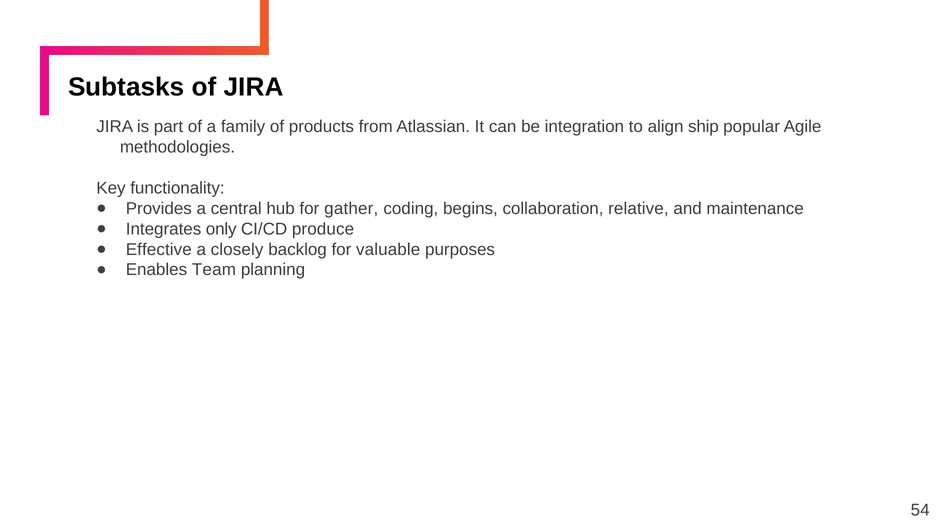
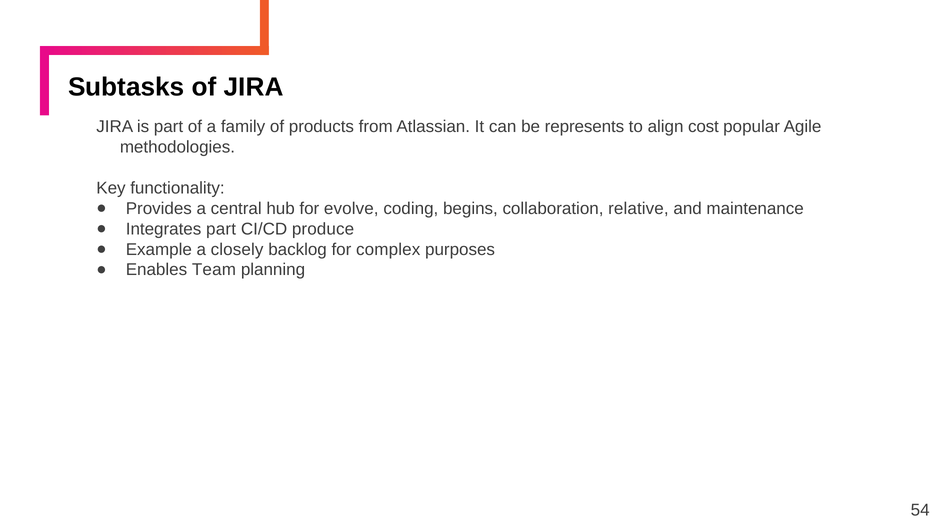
integration: integration -> represents (584, 127)
ship: ship -> cost (703, 127)
gather: gather -> evolve (351, 209)
Integrates only: only -> part (221, 229)
Effective: Effective -> Example (159, 250)
valuable: valuable -> complex (388, 250)
